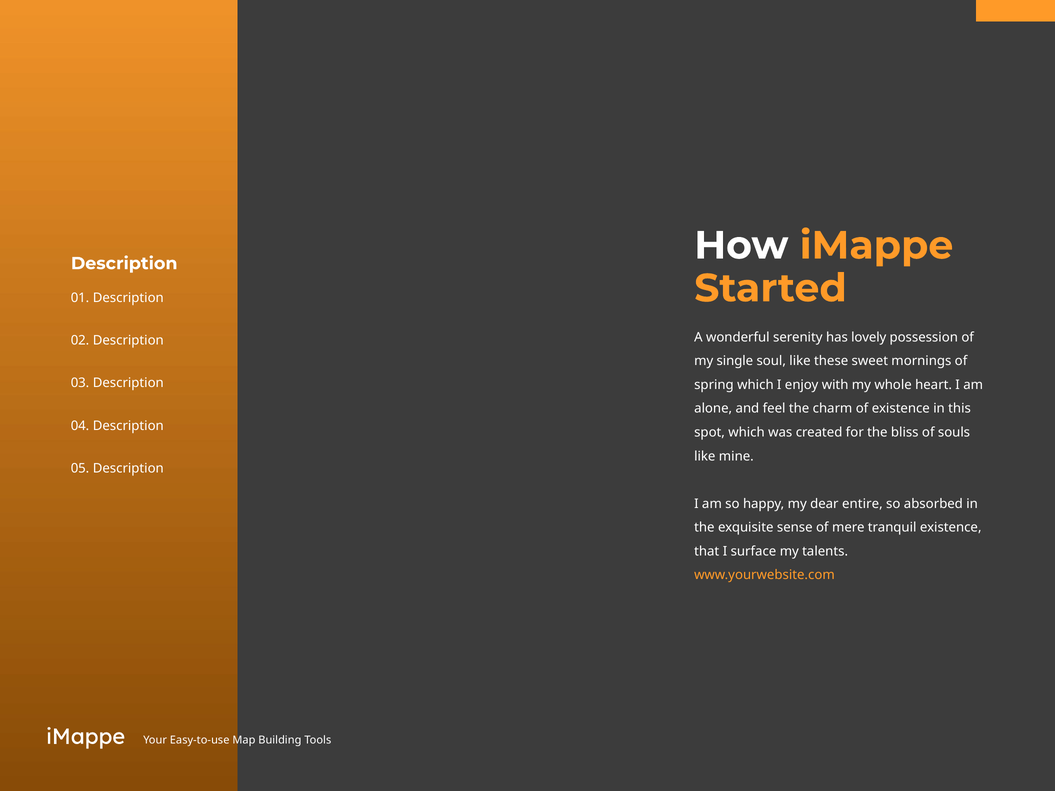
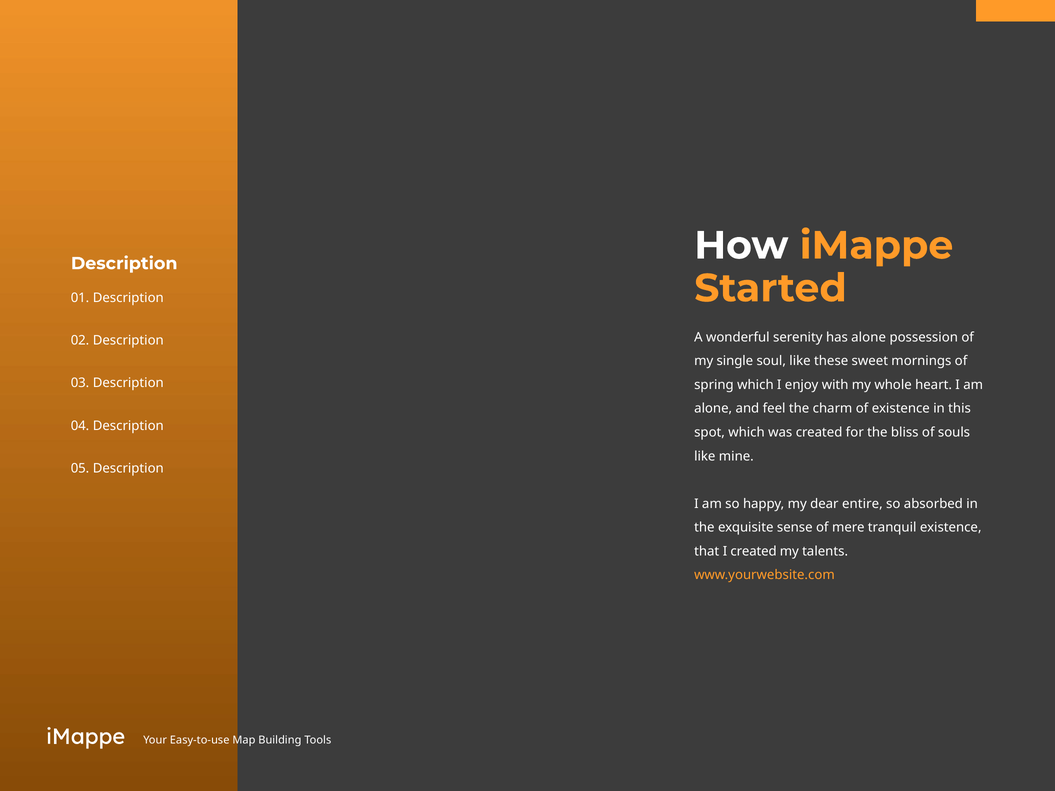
has lovely: lovely -> alone (869, 337)
I surface: surface -> created (754, 552)
